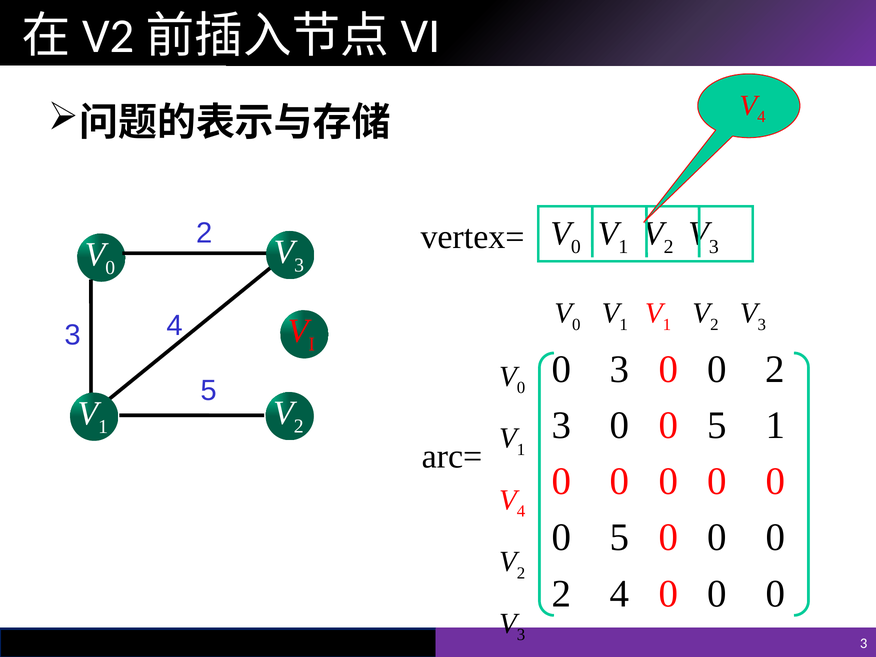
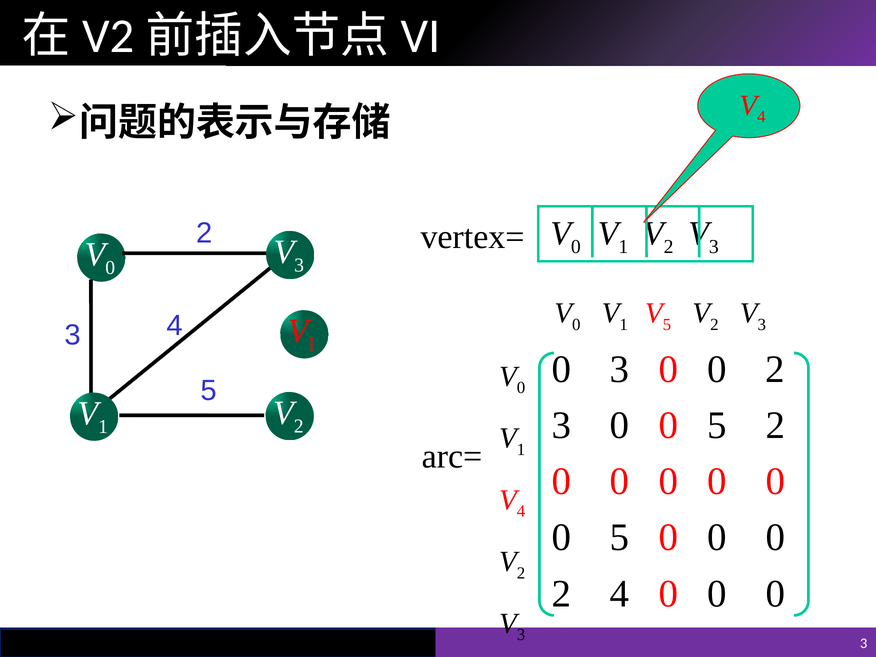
1: 1 -> 5 (667, 324)
5 1: 1 -> 2 (775, 425)
